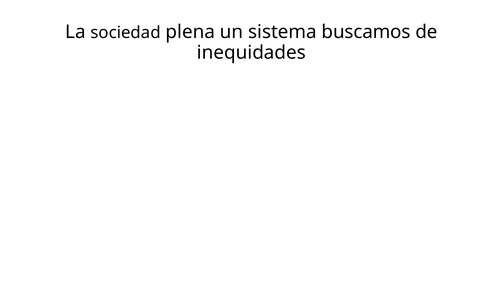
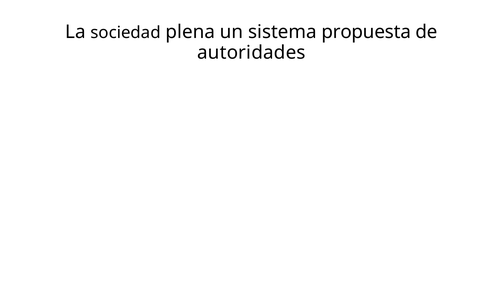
buscamos: buscamos -> propuesta (366, 32)
inequidades: inequidades -> autoridades (251, 52)
